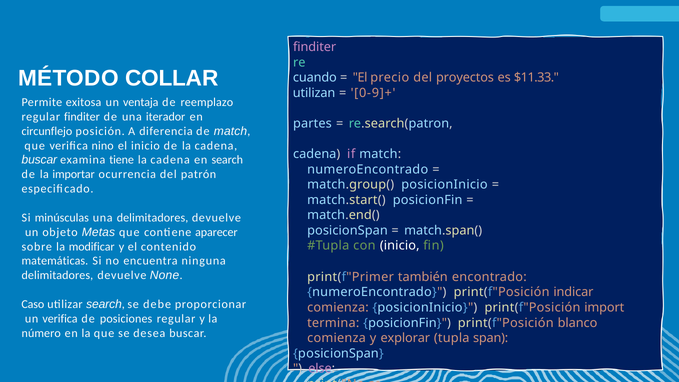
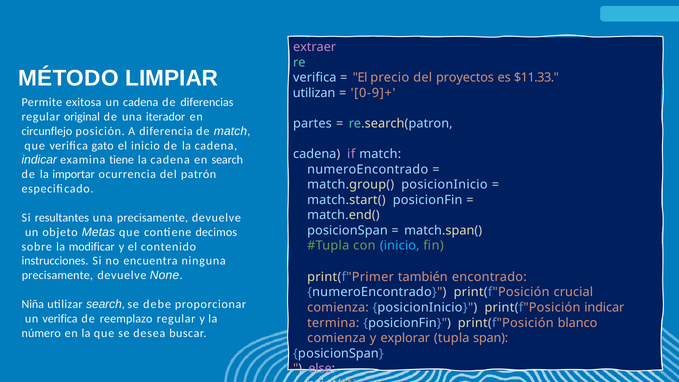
finditer: finditer -> extraer (315, 47)
COLLAR: COLLAR -> LIMPIAR (172, 78)
cuando: cuando -> verifica (315, 78)
un ventaja: ventaja -> cadena (141, 102)
reemplazo: reemplazo -> diferencias (207, 102)
regular finditer: finditer -> original (82, 117)
nino: nino -> gato (103, 146)
buscar: buscar -> indicar (39, 160)
minúsculas: minúsculas -> resultantes (62, 218)
una delimitadores: delimitadores -> precisamente (153, 218)
aparecer: aparecer -> decimos (216, 232)
inicio colour: white -> light blue (400, 246)
matemáticas: matemáticas -> instrucciones (55, 261)
delimitadores: delimitadores -> precisamente (57, 275)
indicar: indicar -> crucial (573, 292)
Caso: Caso -> Niña (33, 304)
print(f"Posición import: import -> indicar (604, 307)
posiciones: posiciones -> reemplazo (126, 319)
